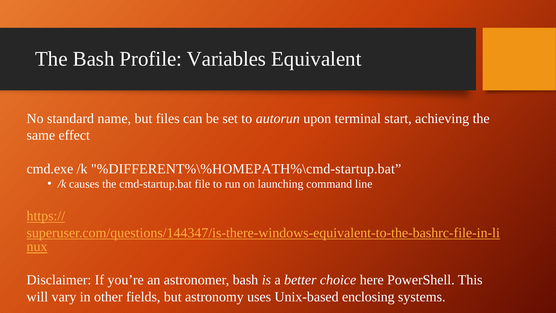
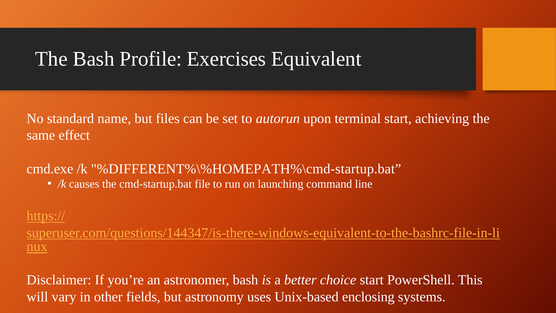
Variables: Variables -> Exercises (227, 59)
choice here: here -> start (372, 280)
